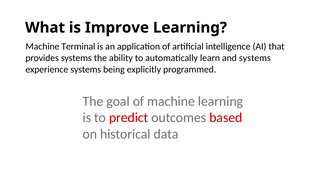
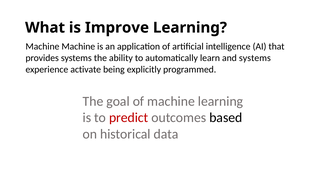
Machine Terminal: Terminal -> Machine (78, 47)
experience systems: systems -> activate (86, 70)
based colour: red -> black (226, 118)
